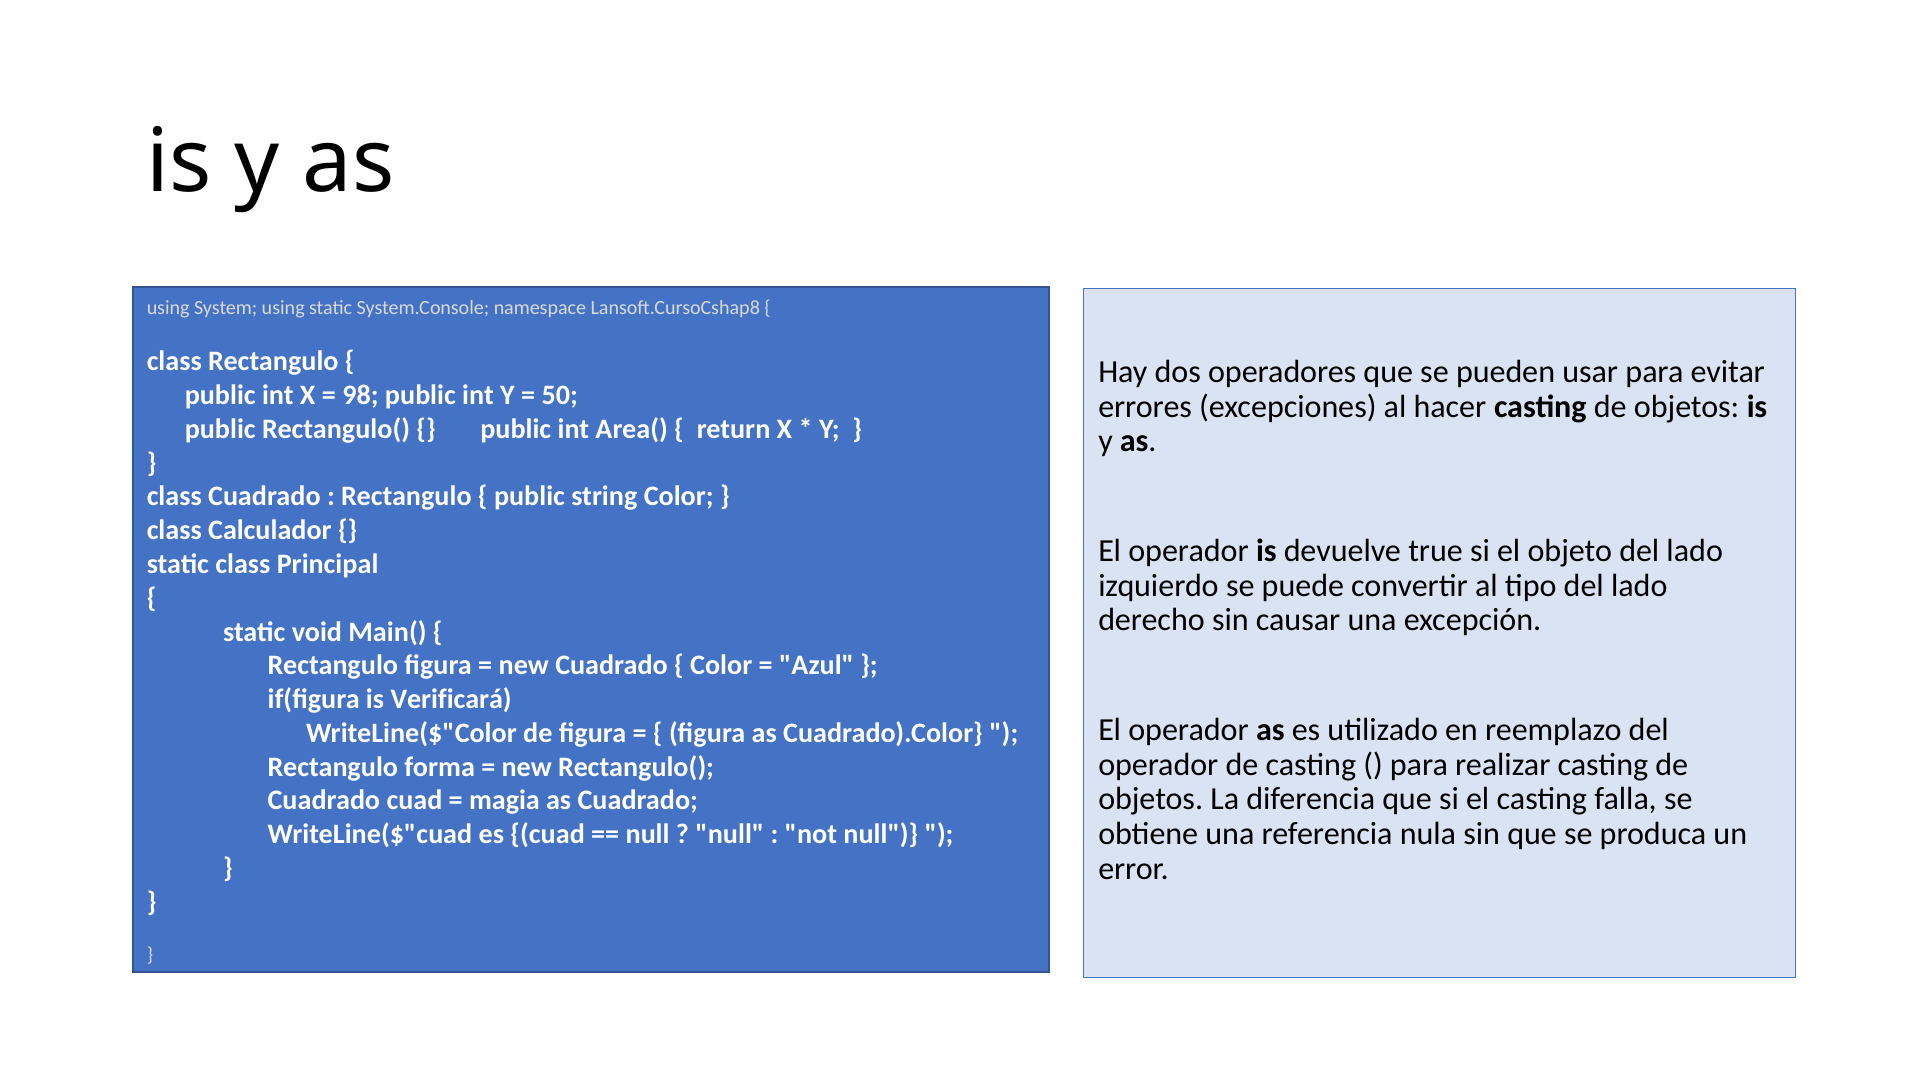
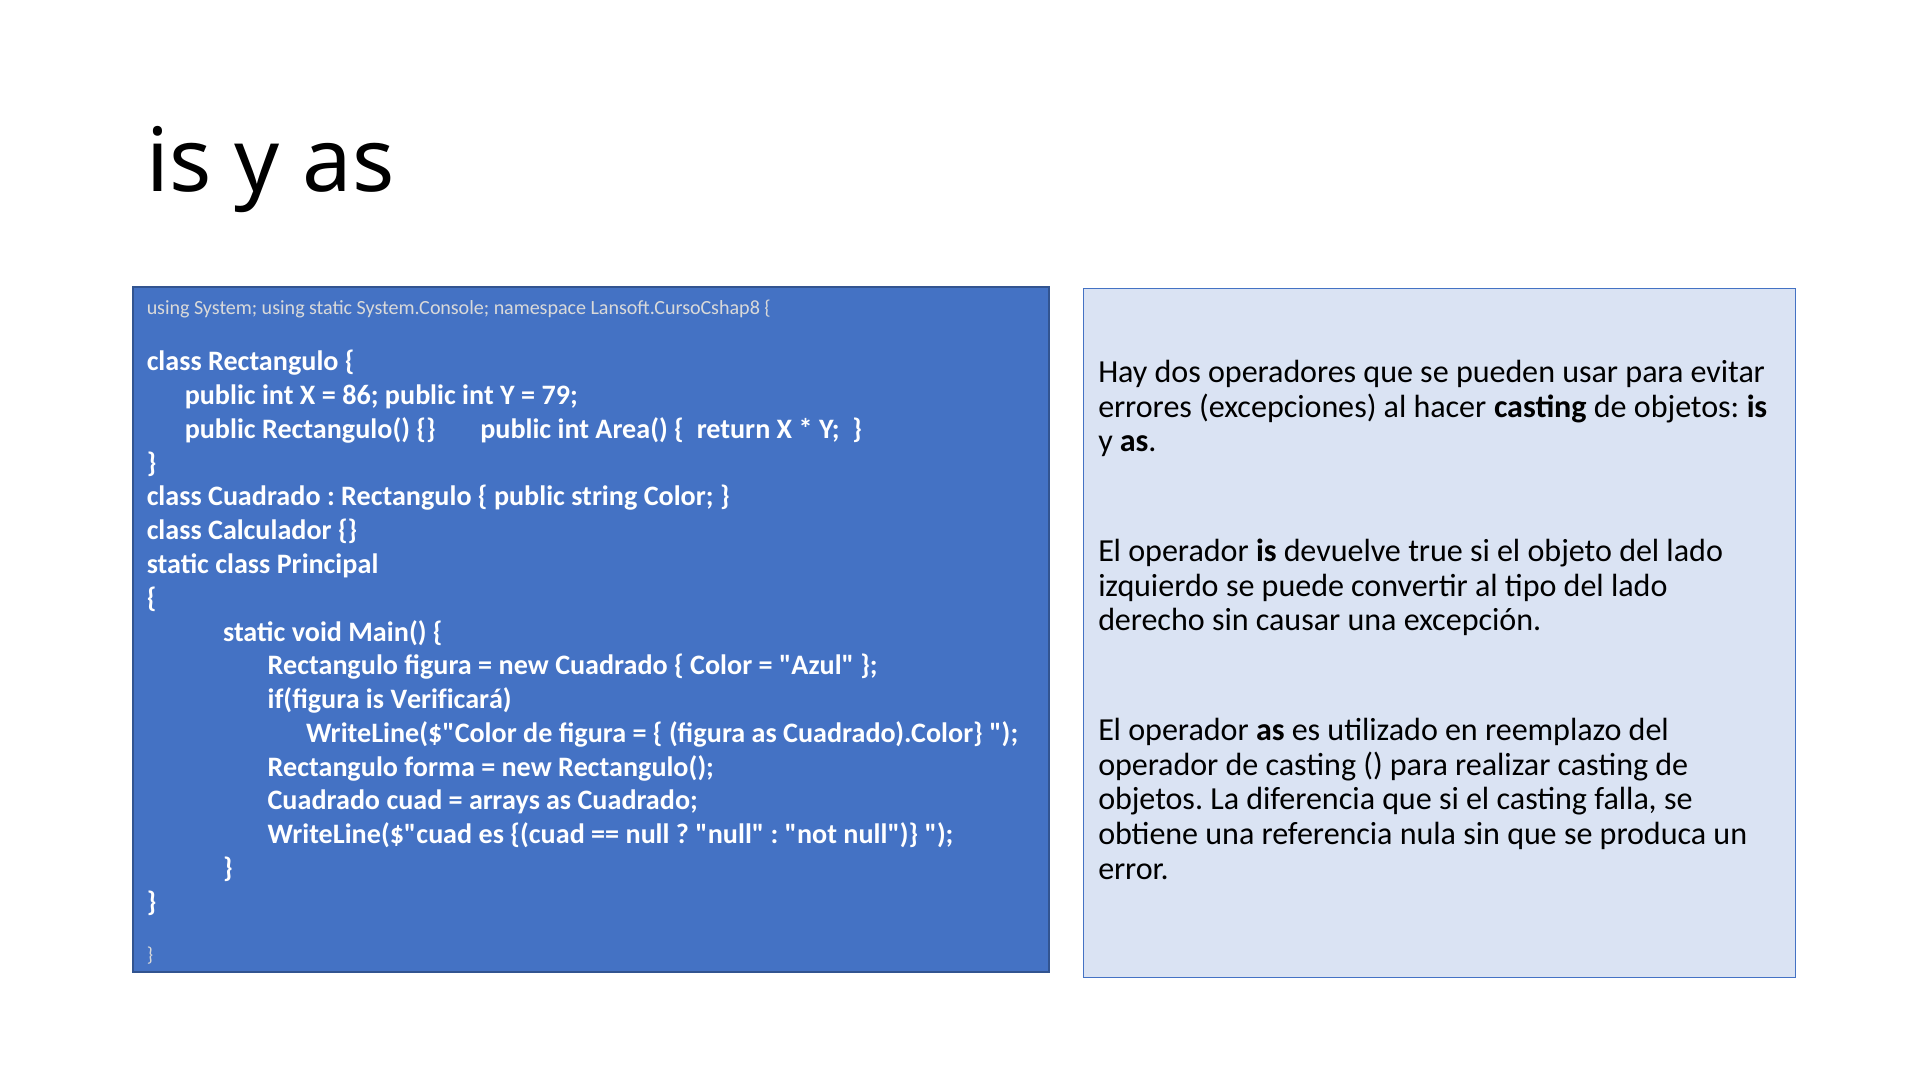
98: 98 -> 86 (360, 395)
50: 50 -> 79 (560, 395)
magia: magia -> arrays (505, 800)
